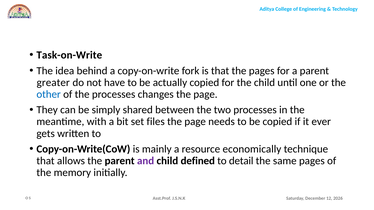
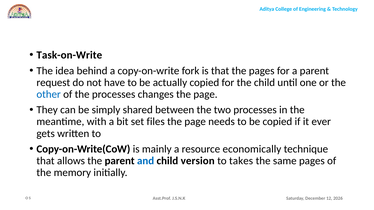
greater: greater -> request (53, 83)
and colour: purple -> blue (146, 161)
defined: defined -> version (198, 161)
detail: detail -> takes (241, 161)
